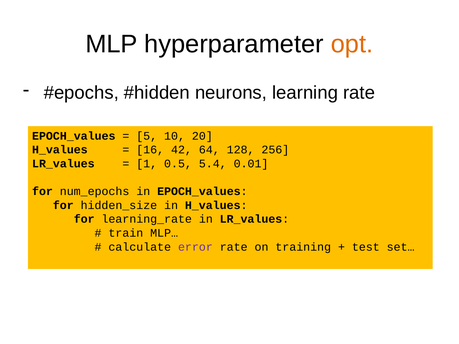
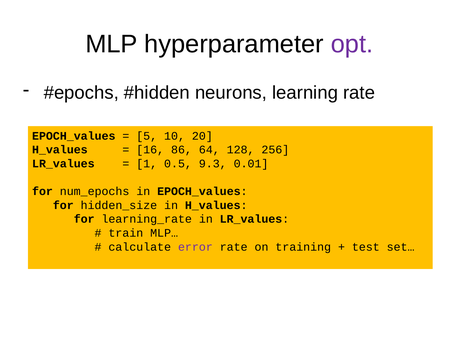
opt colour: orange -> purple (352, 44)
42: 42 -> 86 (181, 150)
5.4: 5.4 -> 9.3 (213, 164)
